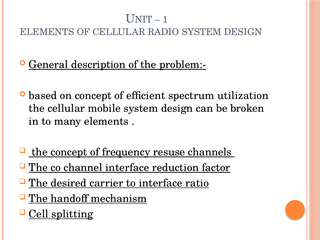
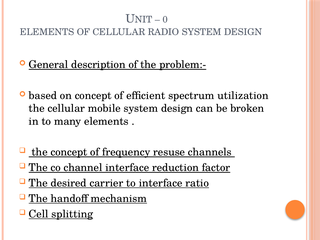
1: 1 -> 0 (165, 20)
